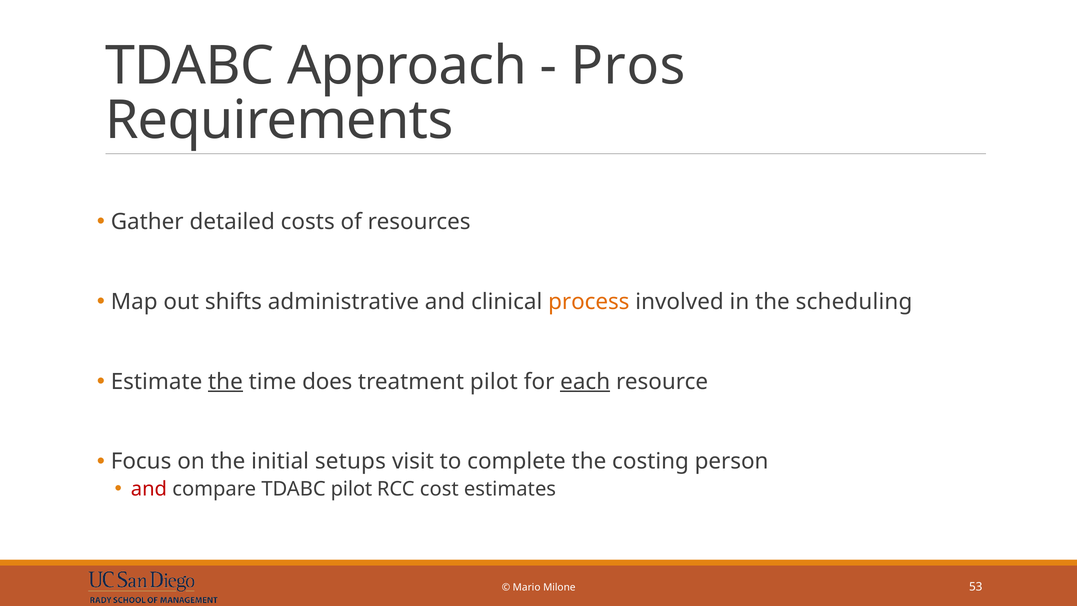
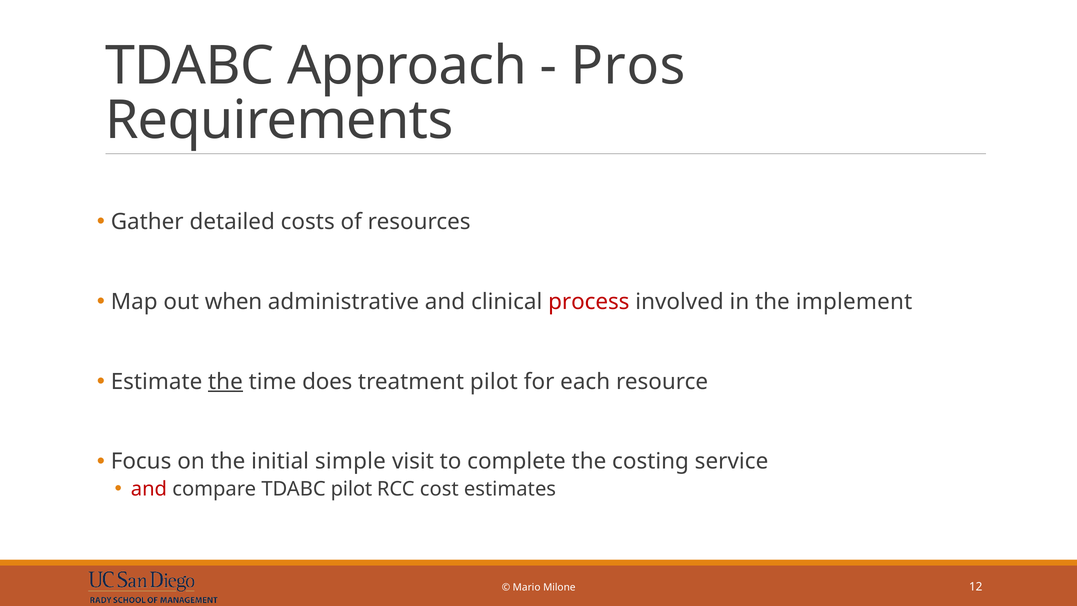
shifts: shifts -> when (234, 302)
process colour: orange -> red (589, 302)
scheduling: scheduling -> implement (854, 302)
each underline: present -> none (585, 381)
setups: setups -> simple (350, 461)
person: person -> service (732, 461)
53: 53 -> 12 (976, 587)
